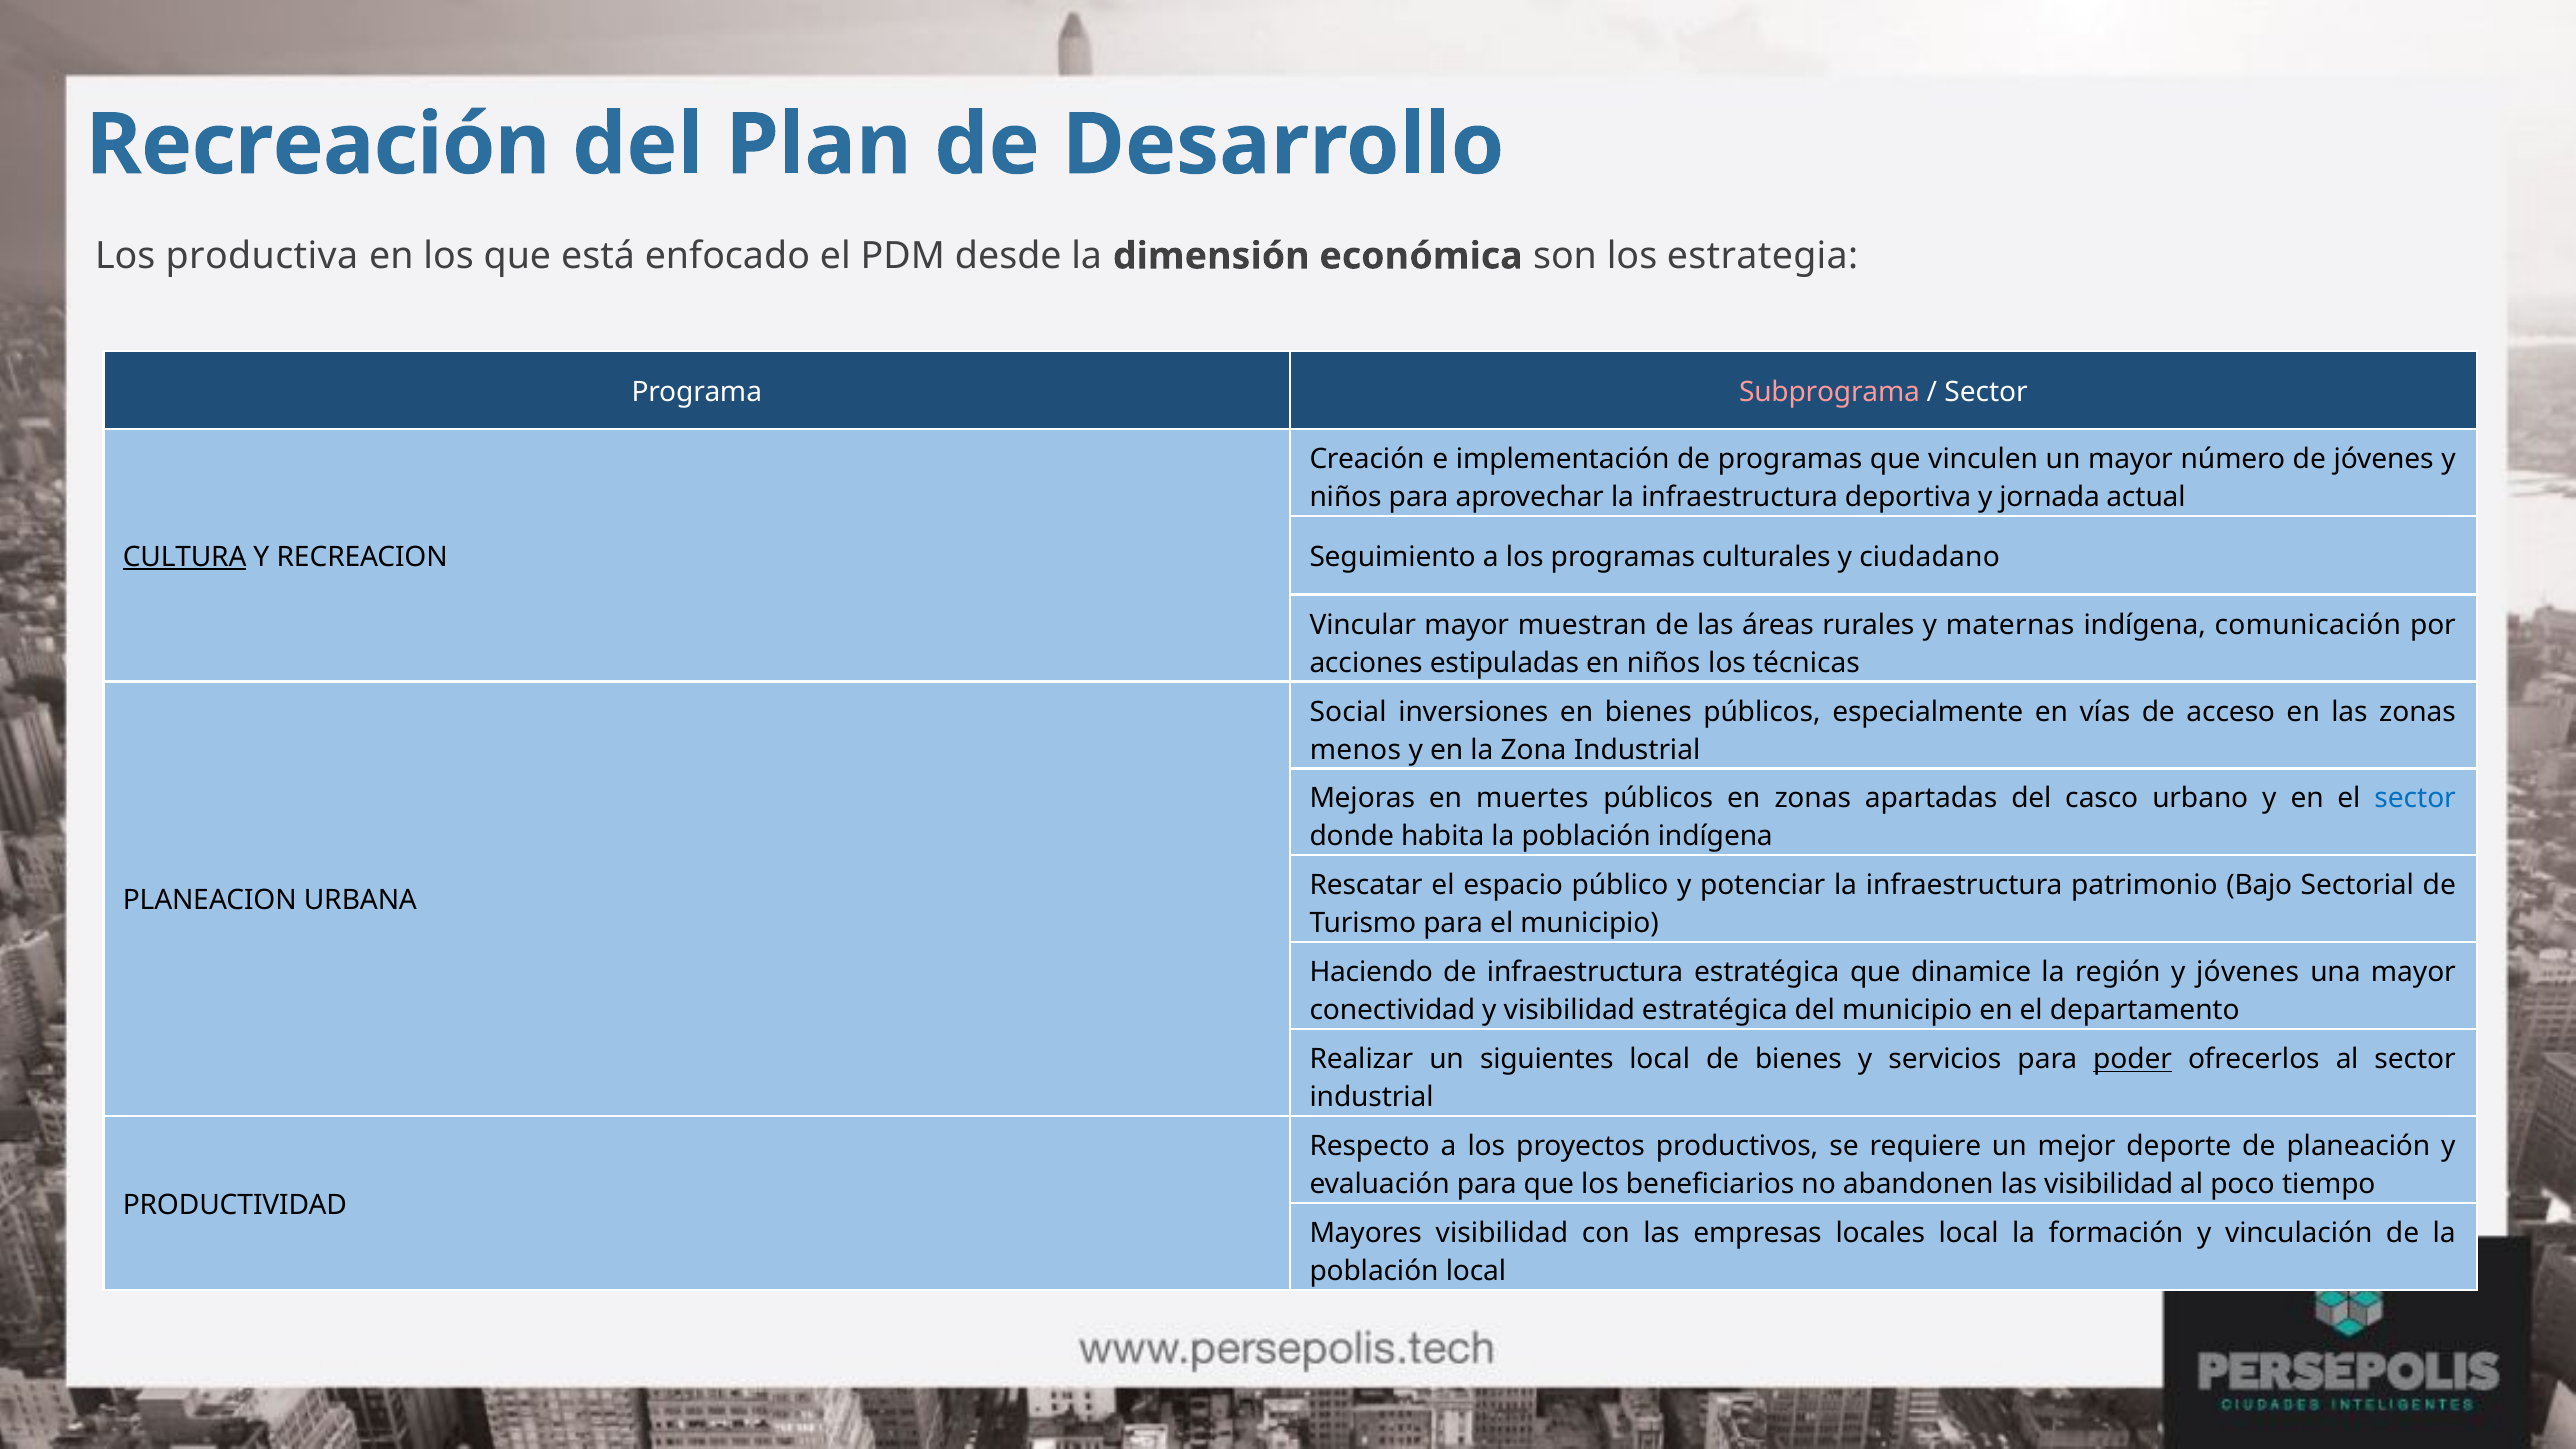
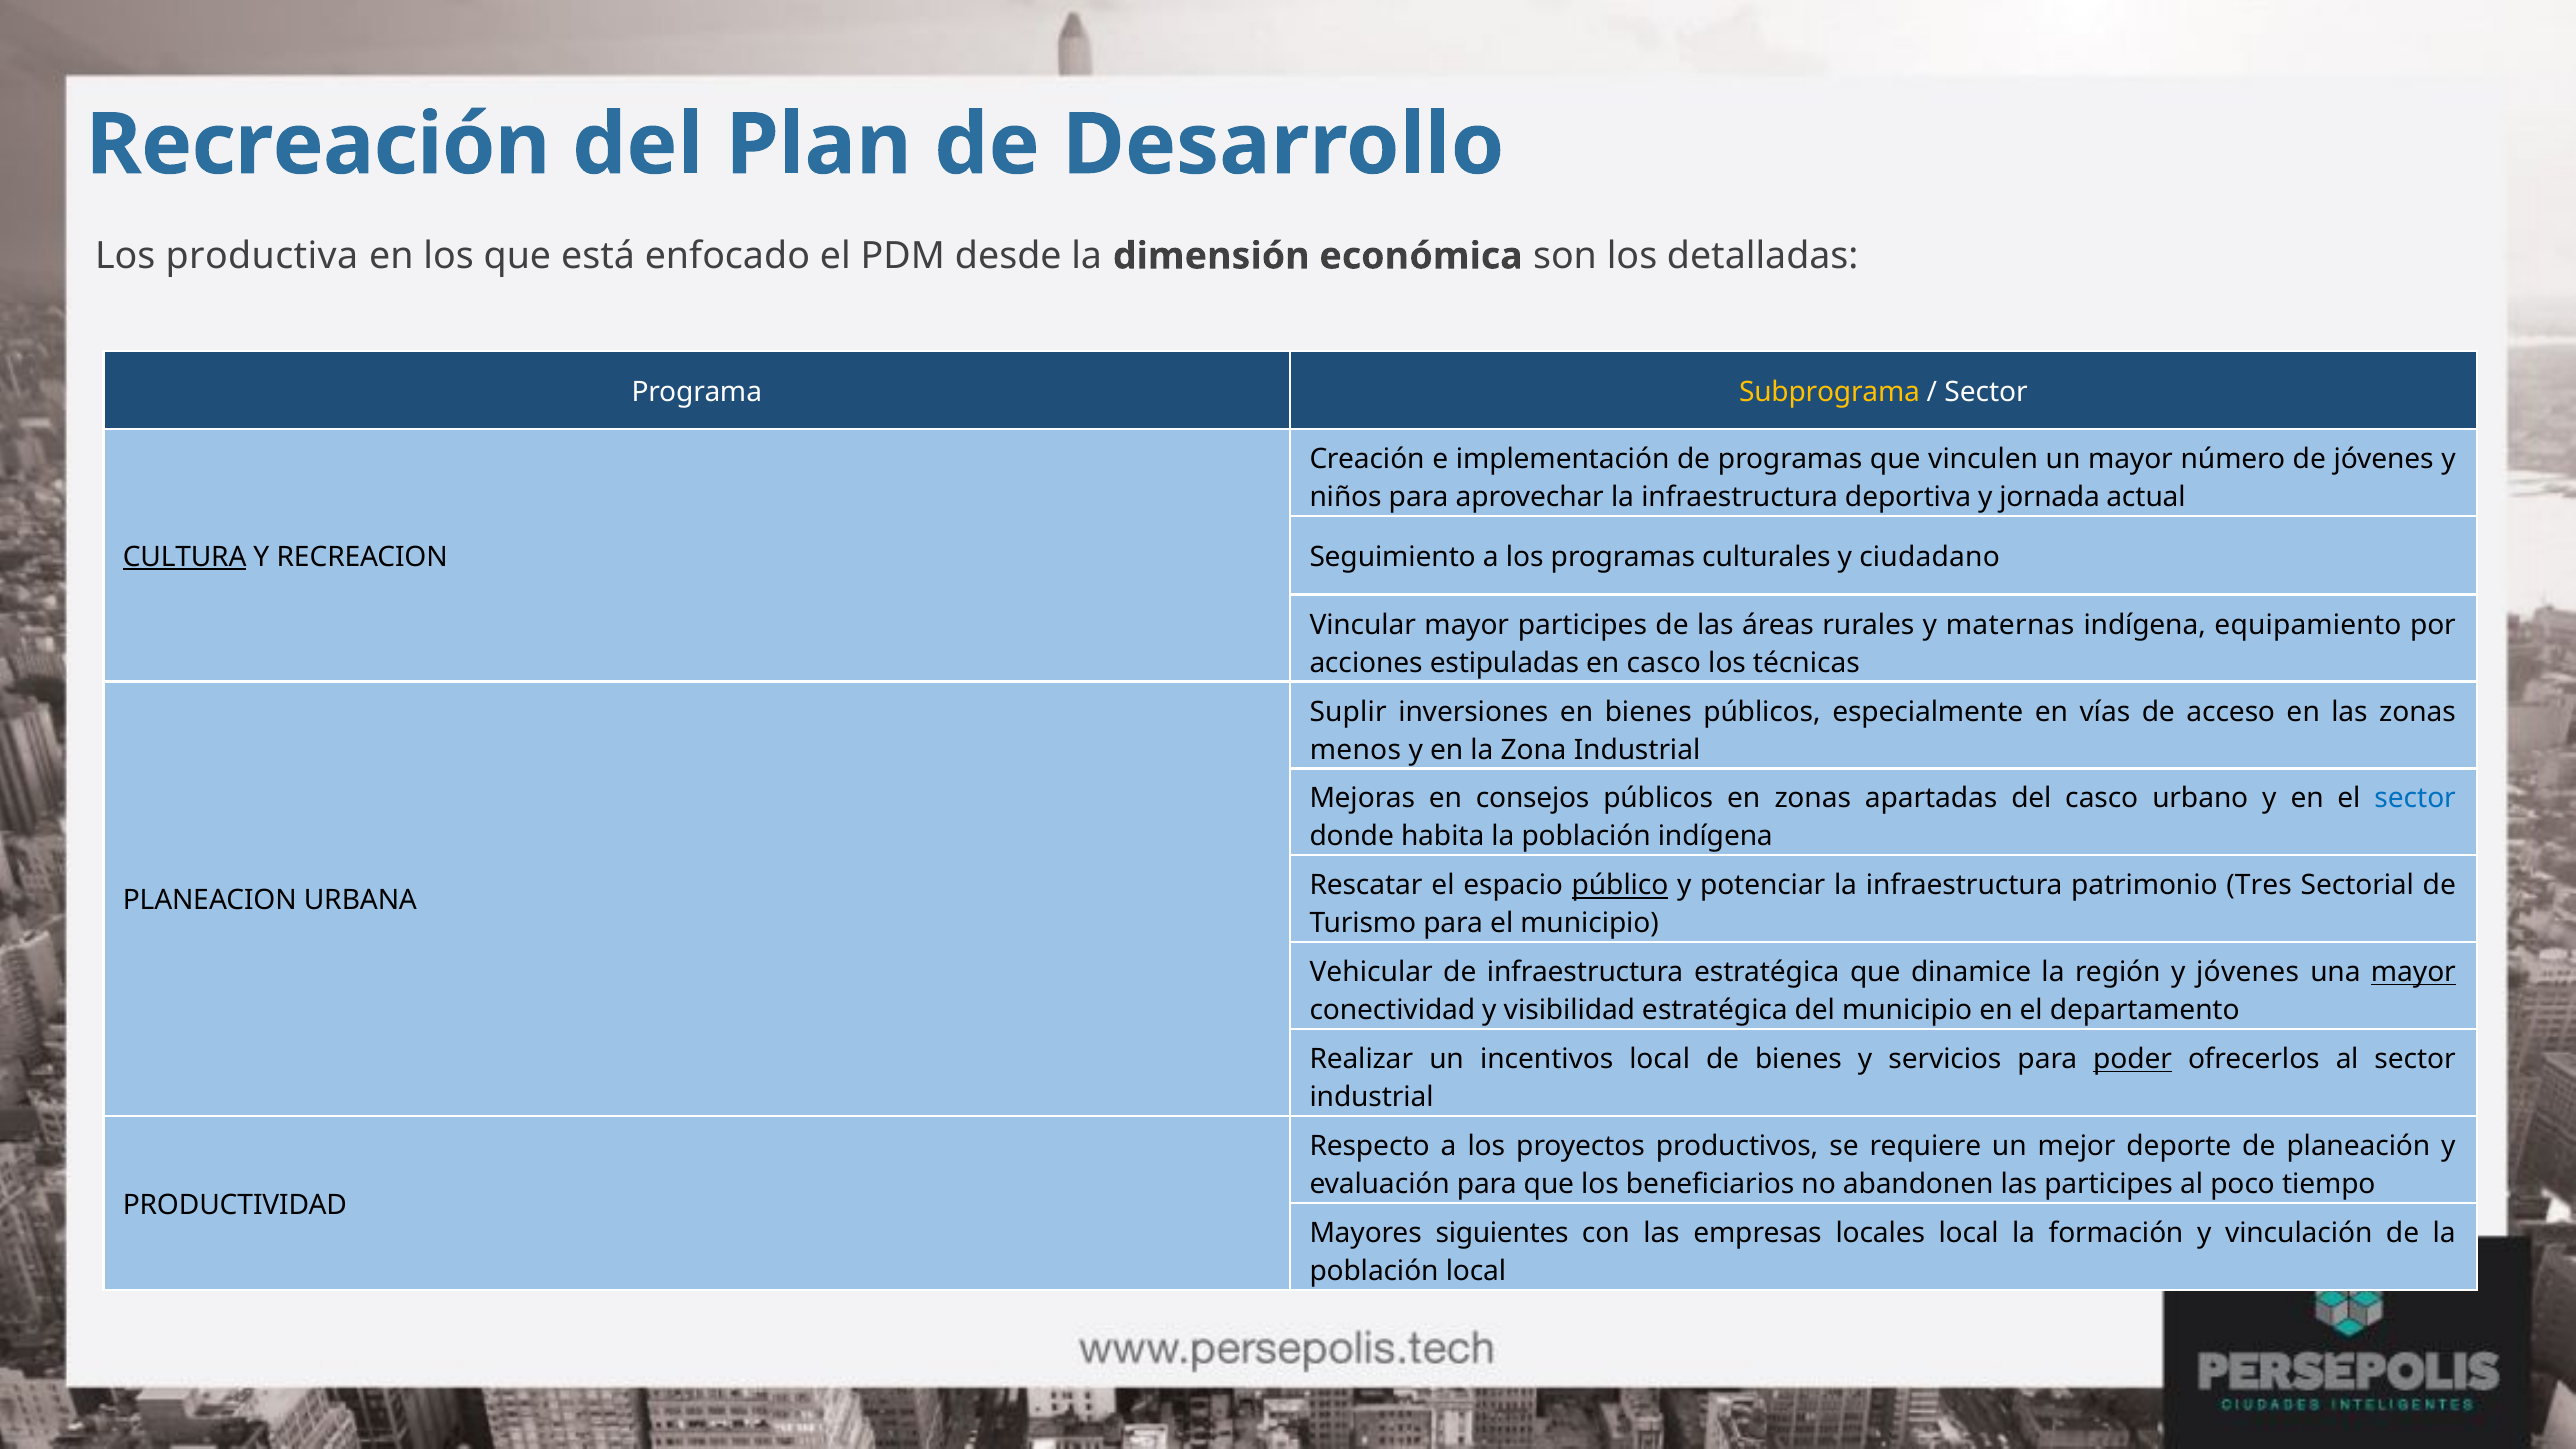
estrategia: estrategia -> detalladas (1763, 256)
Subprograma colour: pink -> yellow (1829, 392)
mayor muestran: muestran -> participes (1582, 625)
comunicación: comunicación -> equipamiento (2308, 625)
en niños: niños -> casco (1664, 663)
Social: Social -> Suplir (1348, 712)
muertes: muertes -> consejos (1533, 799)
público underline: none -> present (1620, 886)
Bajo: Bajo -> Tres (2259, 886)
Haciendo: Haciendo -> Vehicular (1371, 973)
mayor underline: none -> present (2413, 973)
siguientes: siguientes -> incentivos (1547, 1059)
las visibilidad: visibilidad -> participes (2109, 1184)
Mayores visibilidad: visibilidad -> siguientes (1502, 1233)
